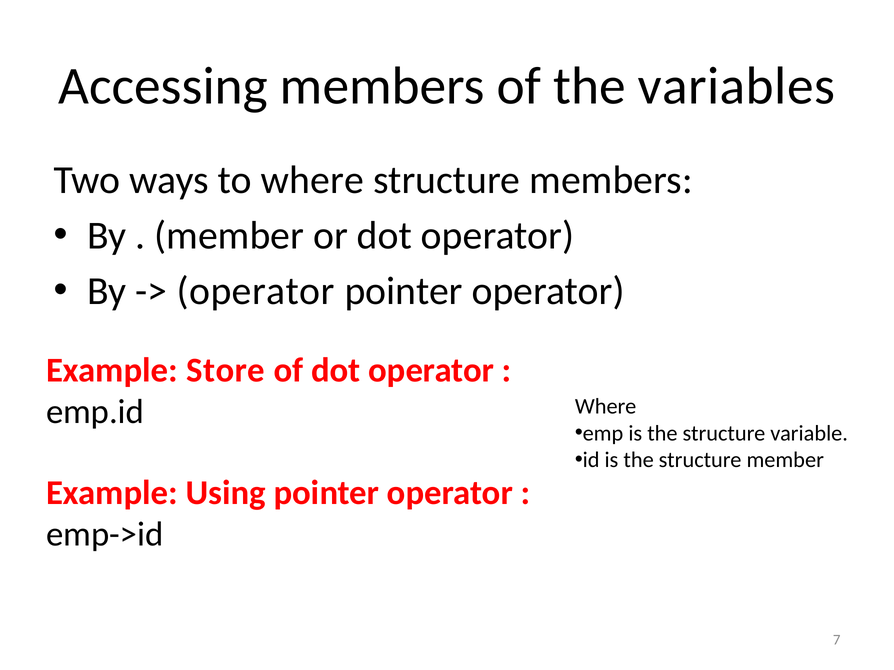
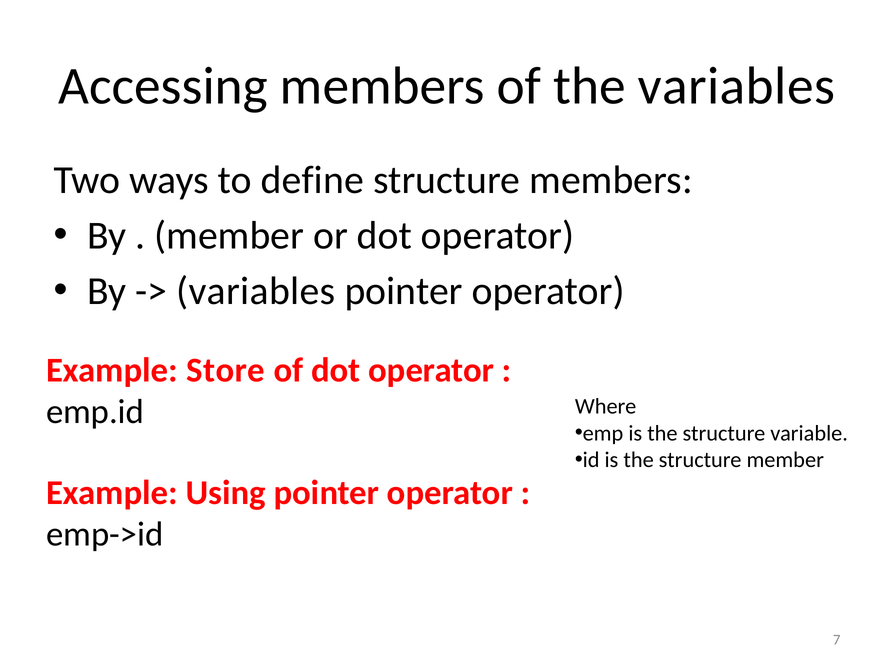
to where: where -> define (312, 180)
operator: operator -> variables (256, 291)
